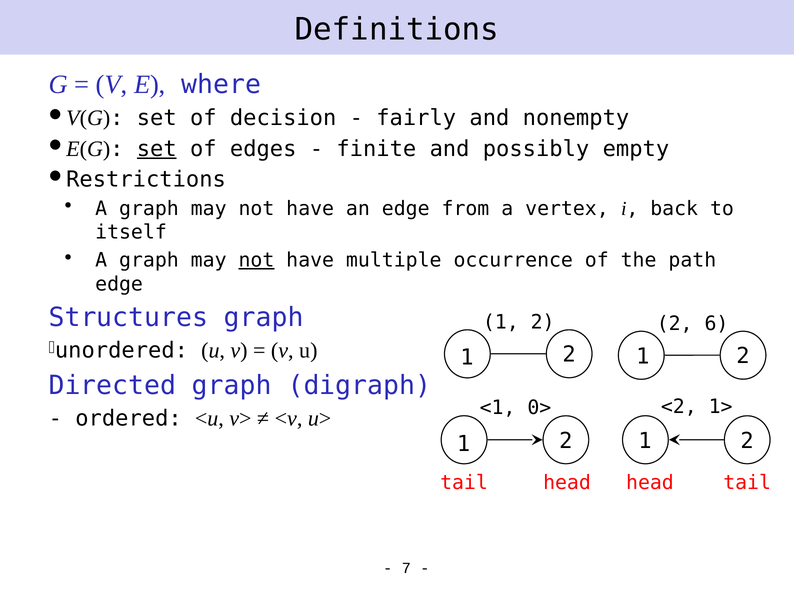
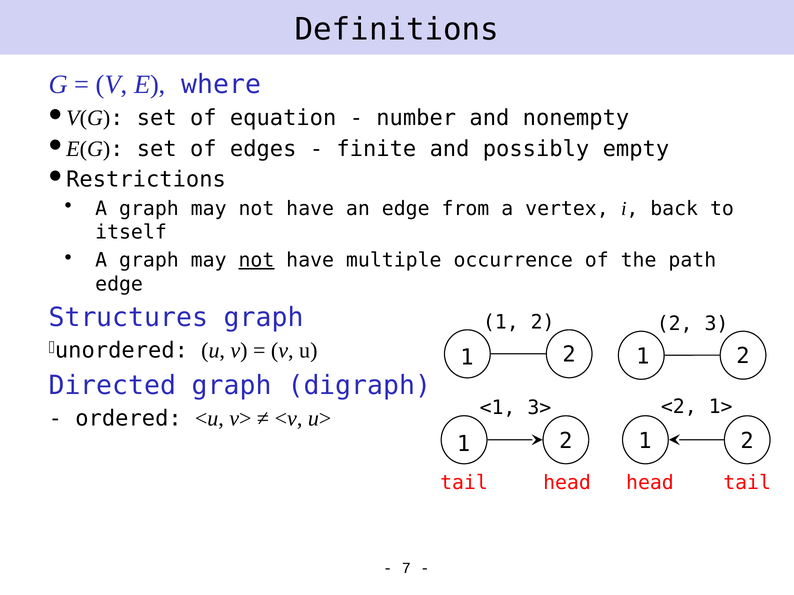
decision: decision -> equation (283, 118)
fairly: fairly -> number (416, 118)
set underline: present -> none (157, 149)
6: 6 -> 3 (716, 324)
0>: 0> -> 3> (539, 408)
